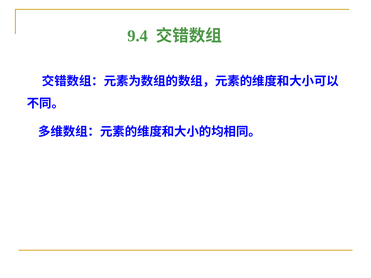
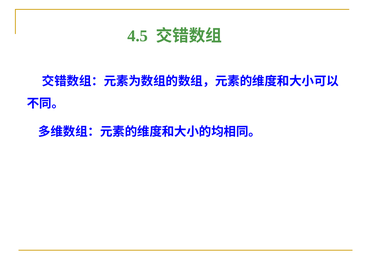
9.4: 9.4 -> 4.5 (138, 36)
